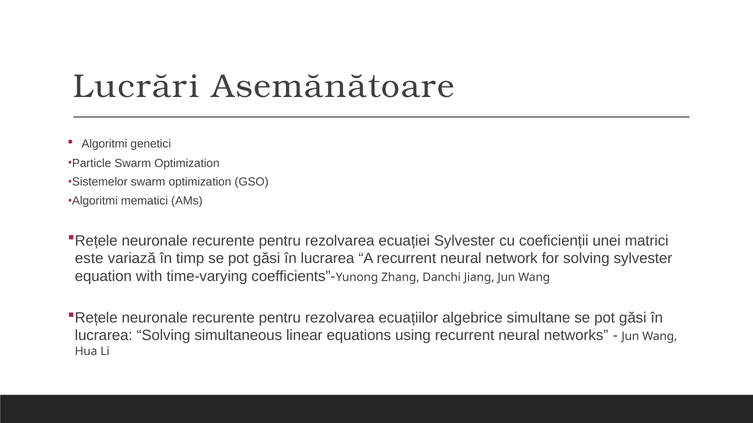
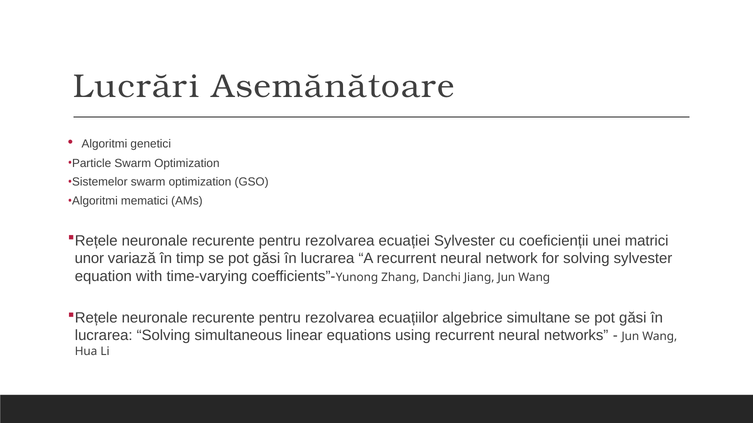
este: este -> unor (89, 259)
